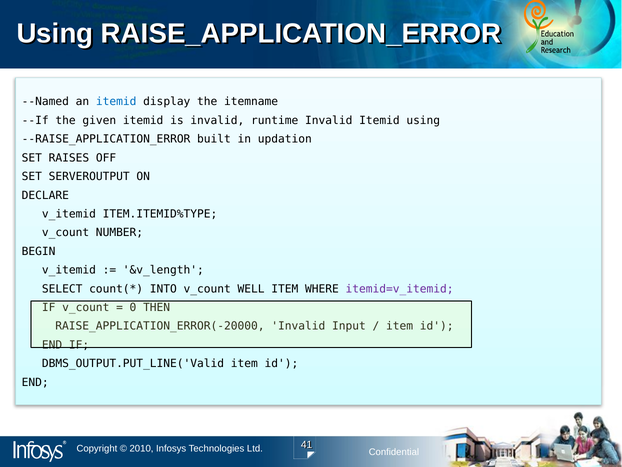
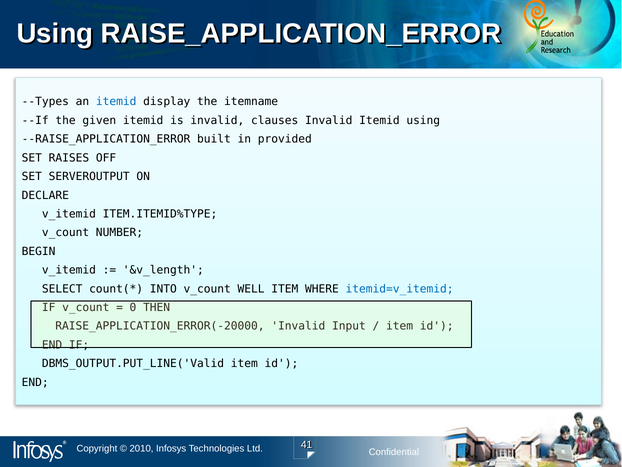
--Named: --Named -> --Types (45, 102)
runtime: runtime -> clauses (275, 120)
updation: updation -> provided (285, 139)
itemid=v_itemid colour: purple -> blue (400, 289)
